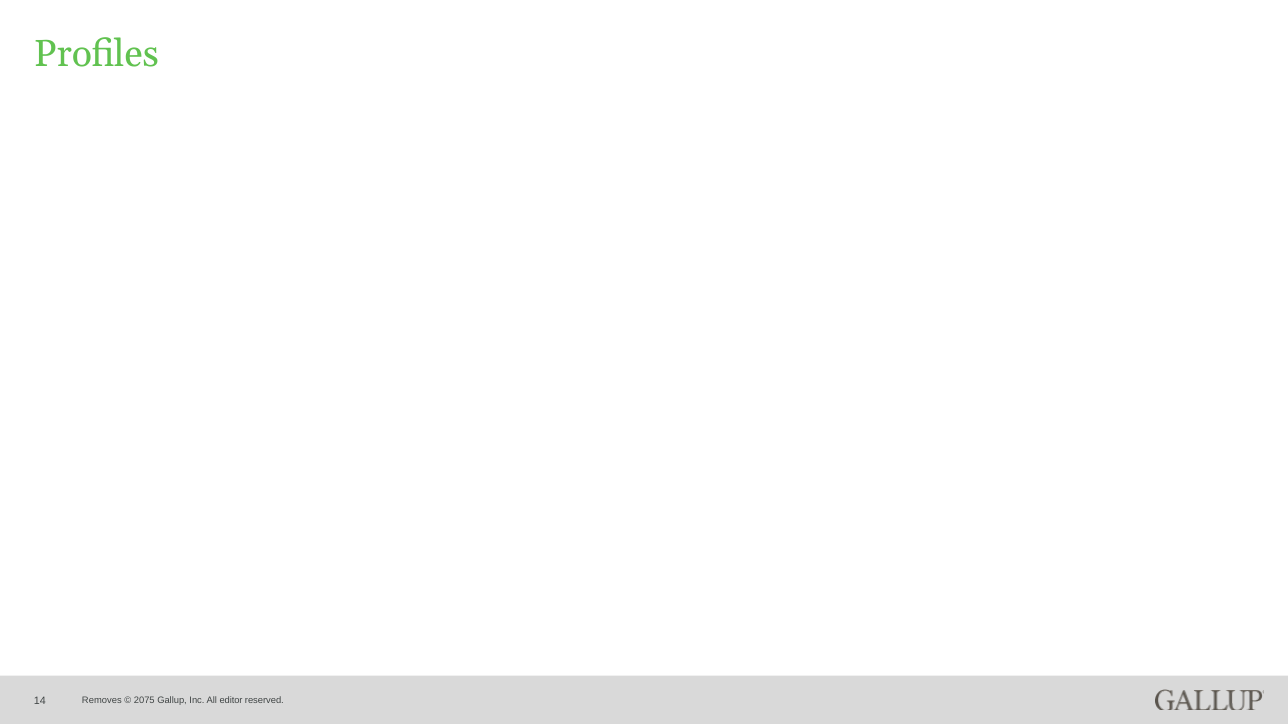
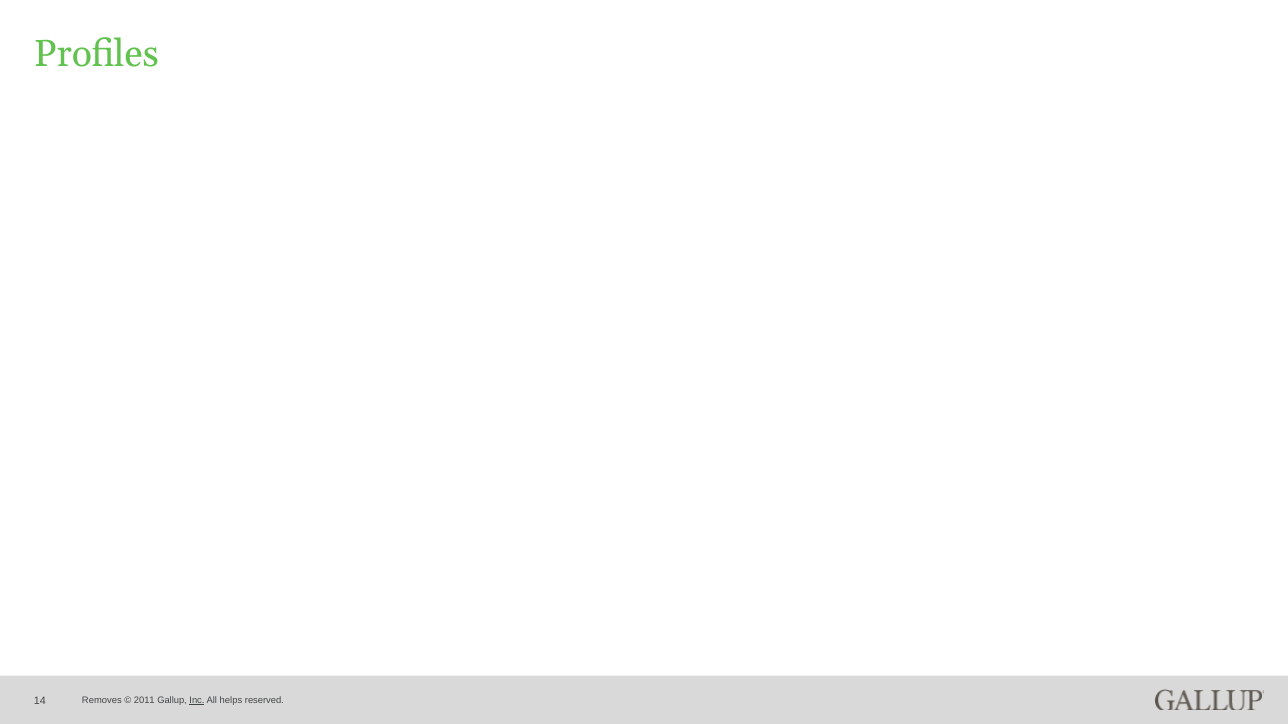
2075: 2075 -> 2011 (144, 701)
Inc underline: none -> present (197, 701)
editor: editor -> helps (231, 701)
